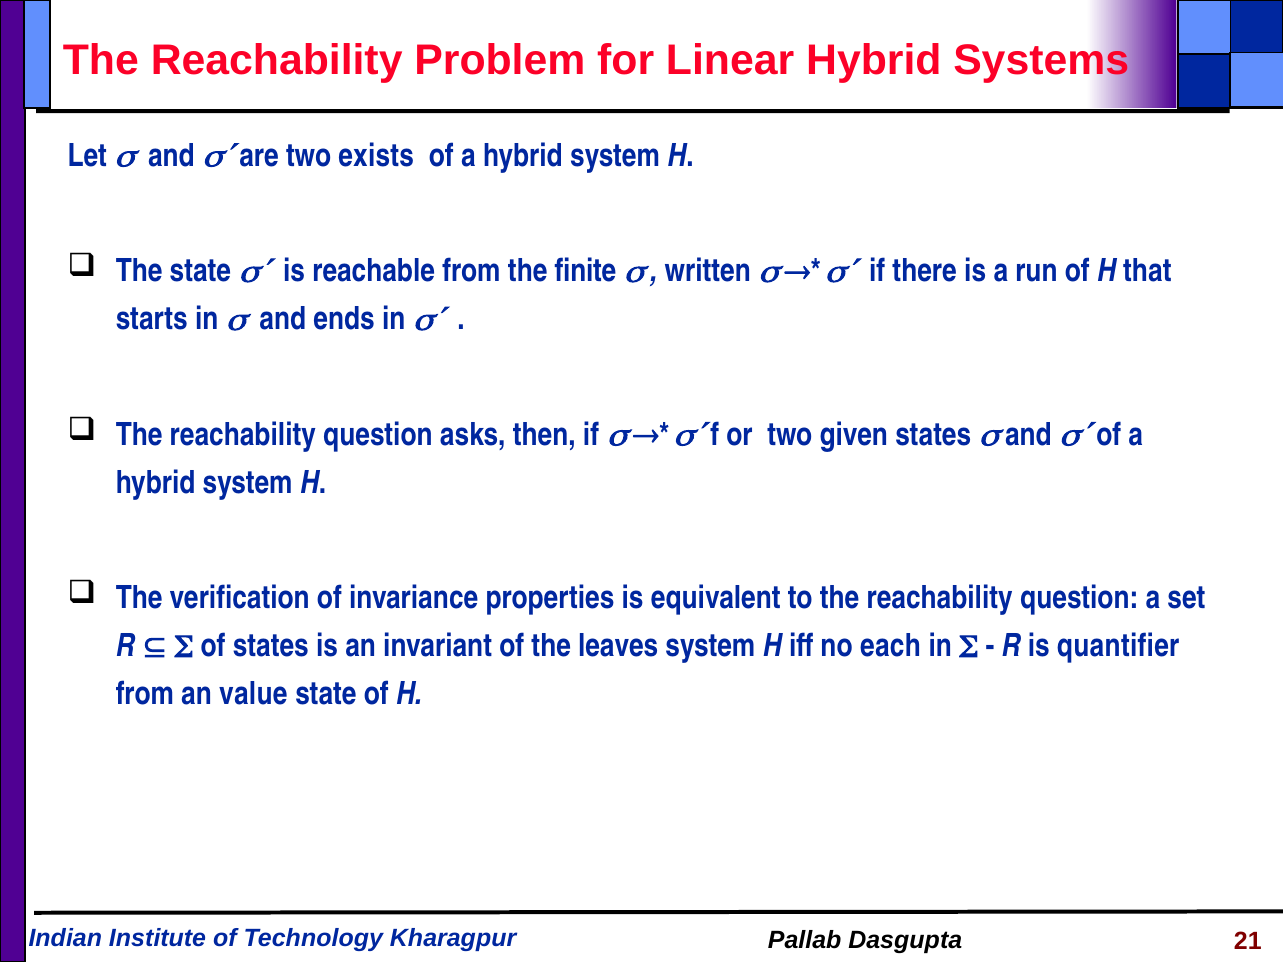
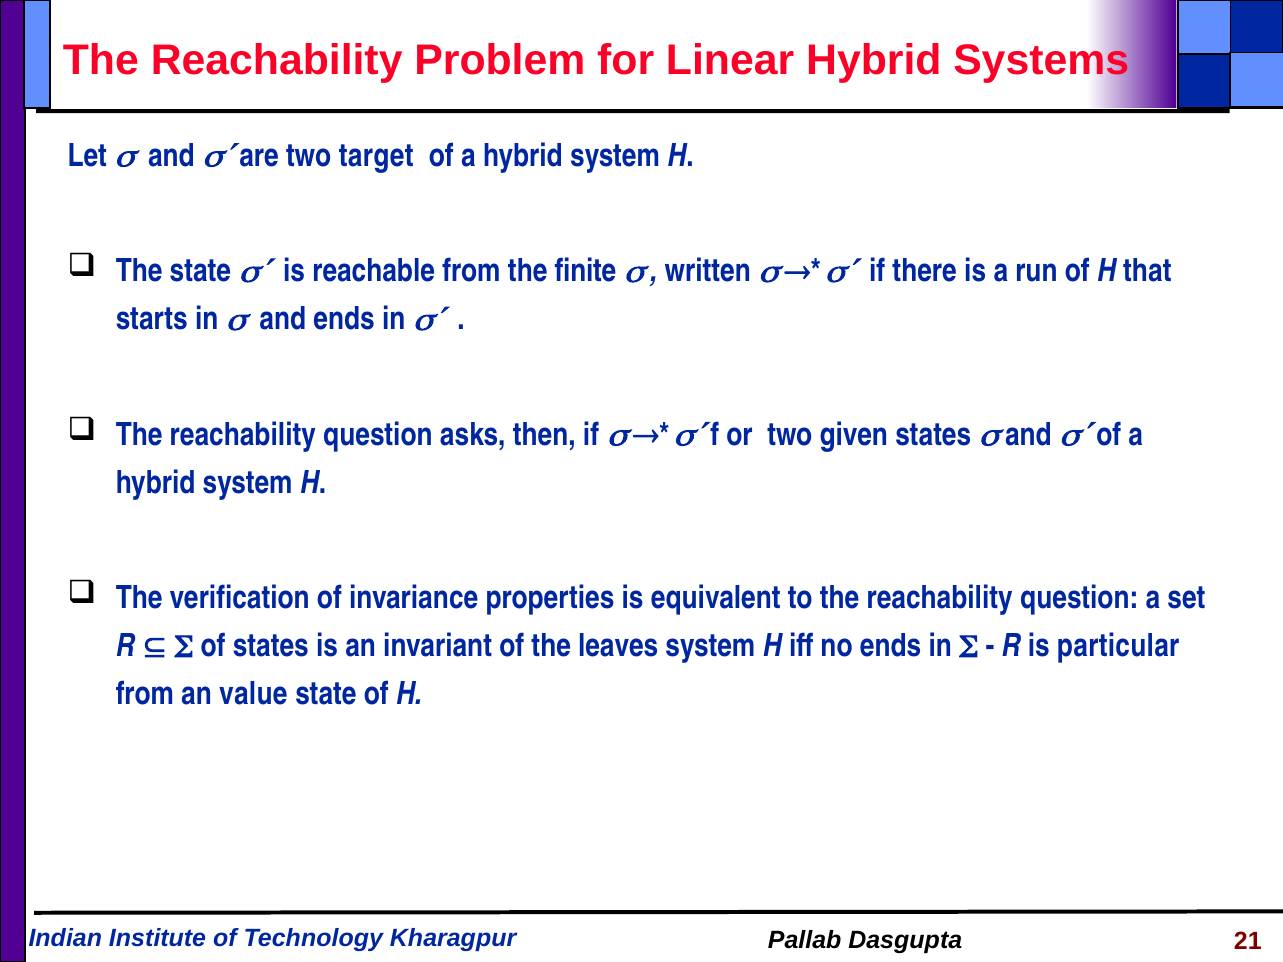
exists: exists -> target (376, 156)
no each: each -> ends (891, 646)
quantifier: quantifier -> particular (1118, 646)
